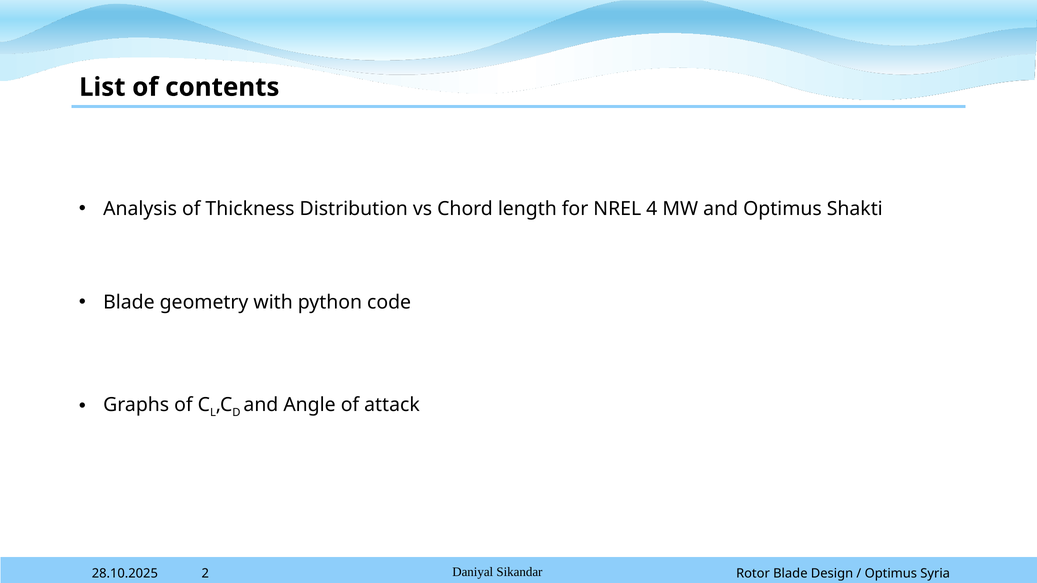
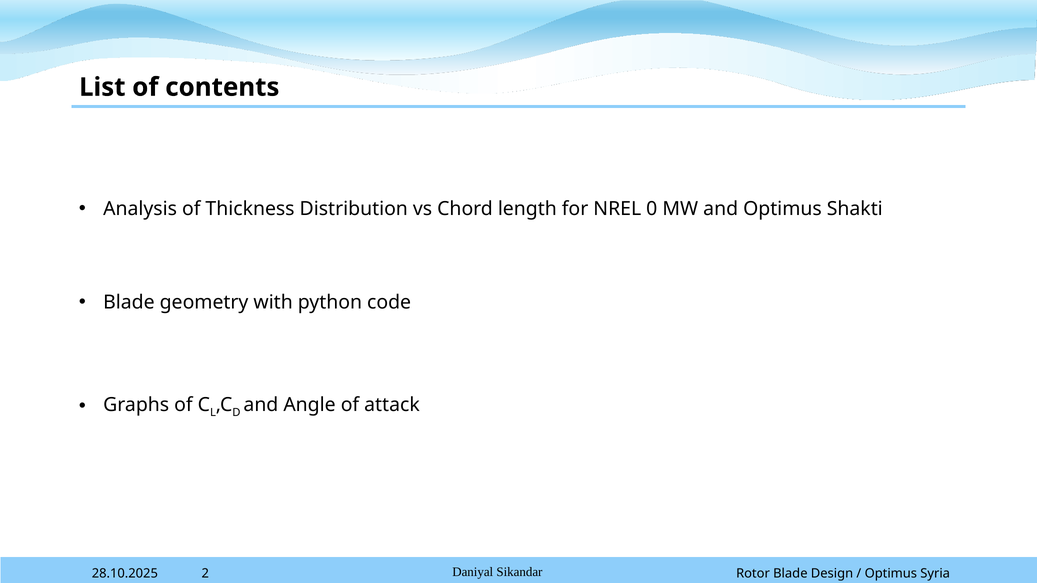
4: 4 -> 0 (652, 209)
